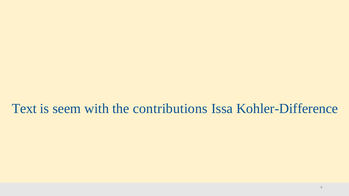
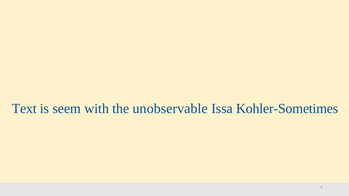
contributions: contributions -> unobservable (170, 109)
Kohler-Difference: Kohler-Difference -> Kohler-Sometimes (287, 109)
